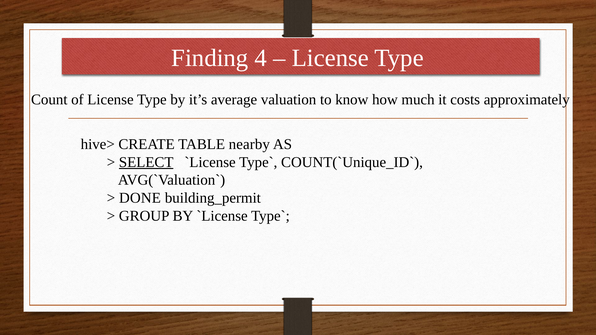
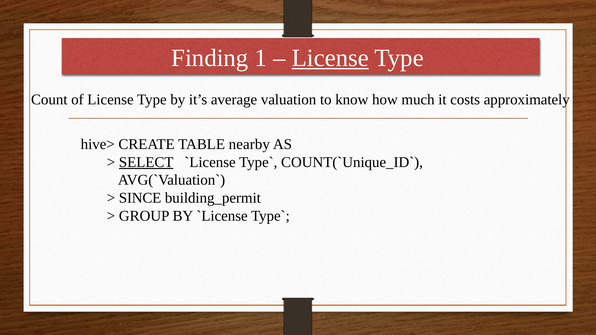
4: 4 -> 1 (261, 58)
License underline: none -> present (330, 58)
DONE: DONE -> SINCE (140, 198)
